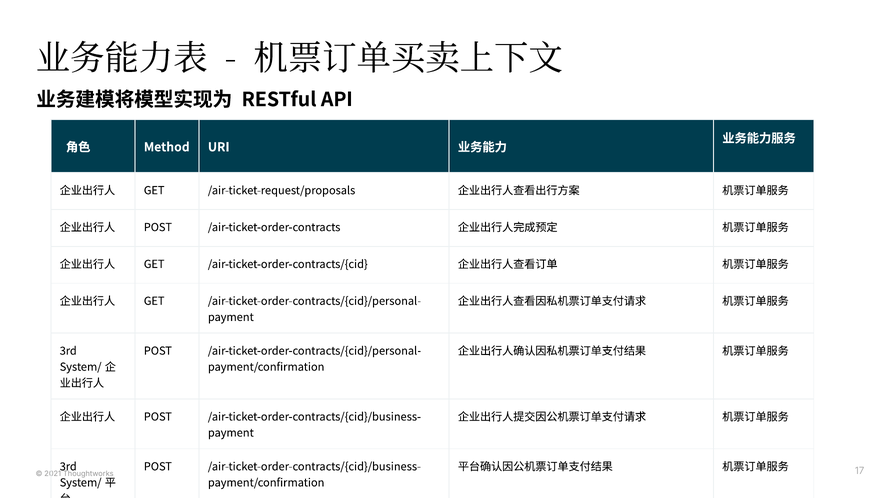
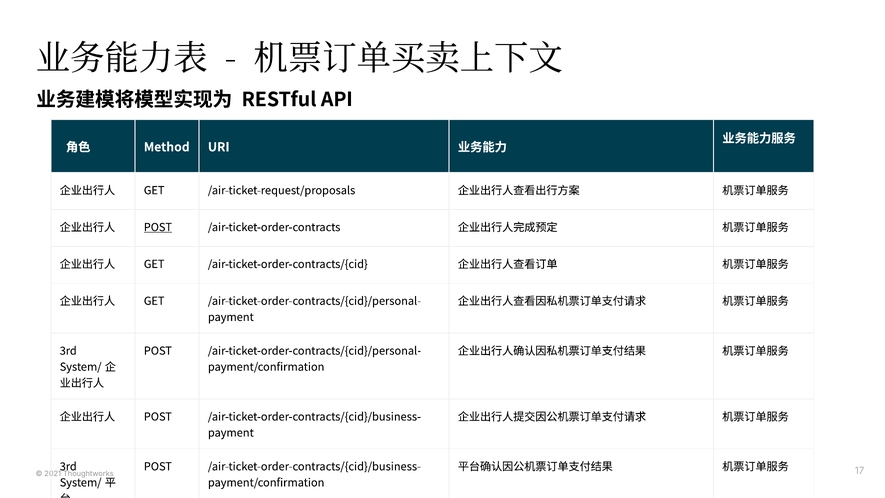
POST underline: none -> present (158, 227)
